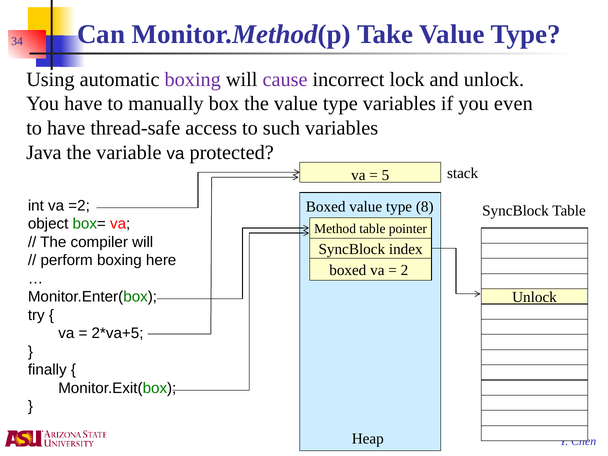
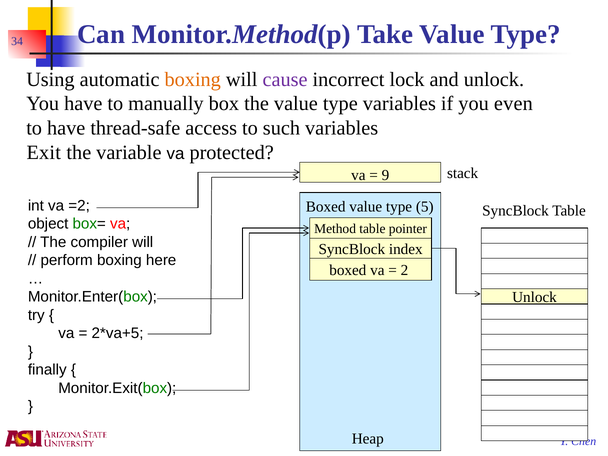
boxing colour: purple -> orange (193, 79)
Java: Java -> Exit (44, 152)
5: 5 -> 9 (385, 175)
8: 8 -> 5 (425, 207)
